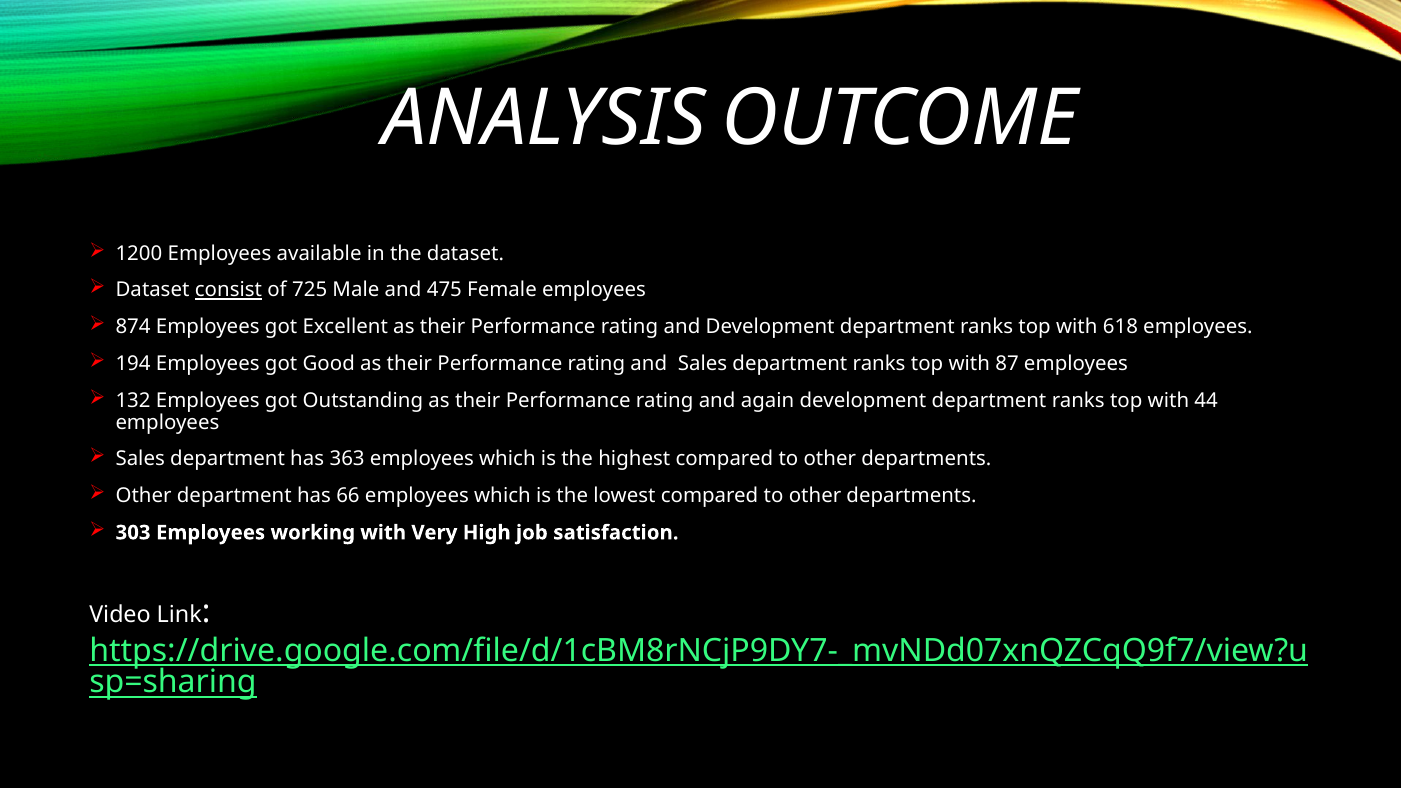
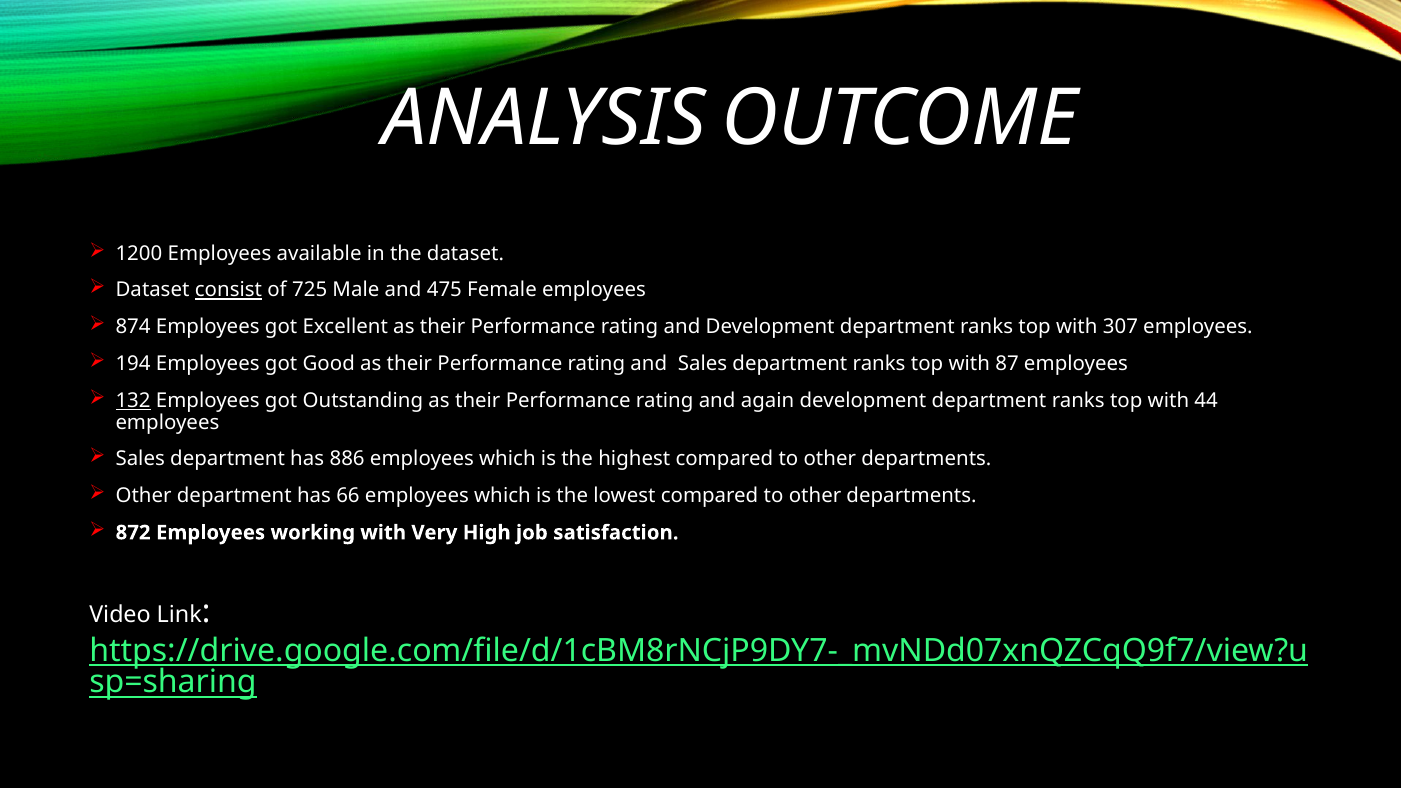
618: 618 -> 307 (1120, 327)
132 underline: none -> present (133, 400)
363: 363 -> 886 (347, 459)
303: 303 -> 872 (133, 533)
